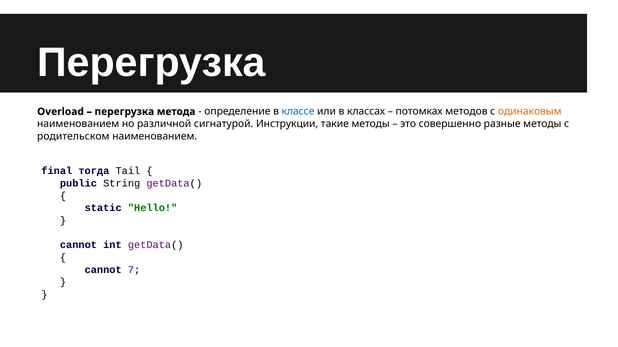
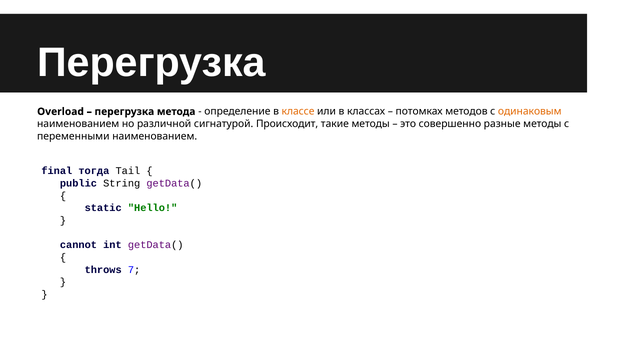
классе colour: blue -> orange (298, 112)
Инструкции: Инструкции -> Происходит (287, 124)
родительском: родительском -> переменными (73, 137)
cannot: cannot -> throws (103, 270)
